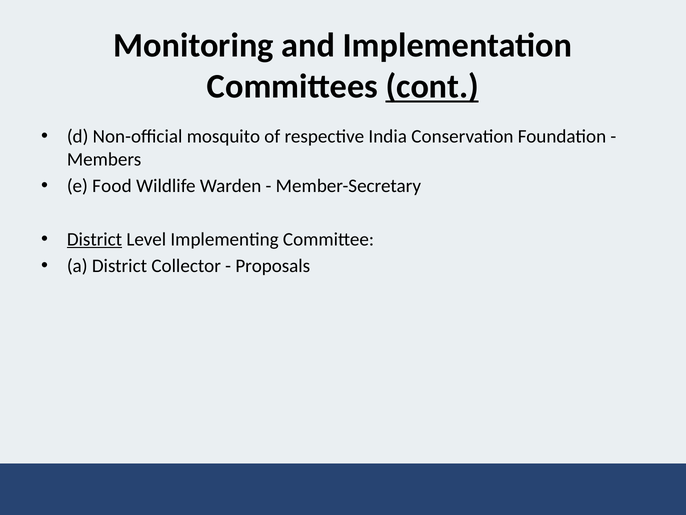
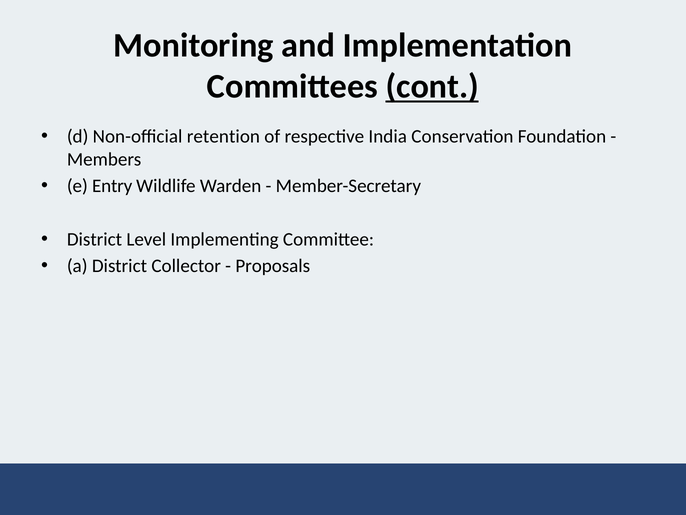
mosquito: mosquito -> retention (223, 136)
Food: Food -> Entry (112, 186)
District underline: present -> none (94, 239)
